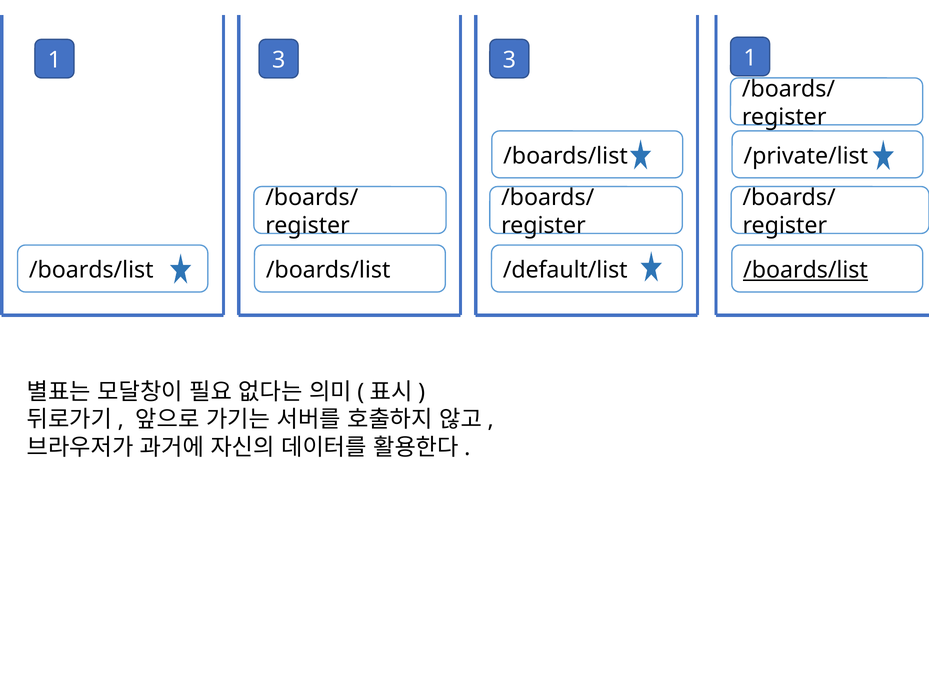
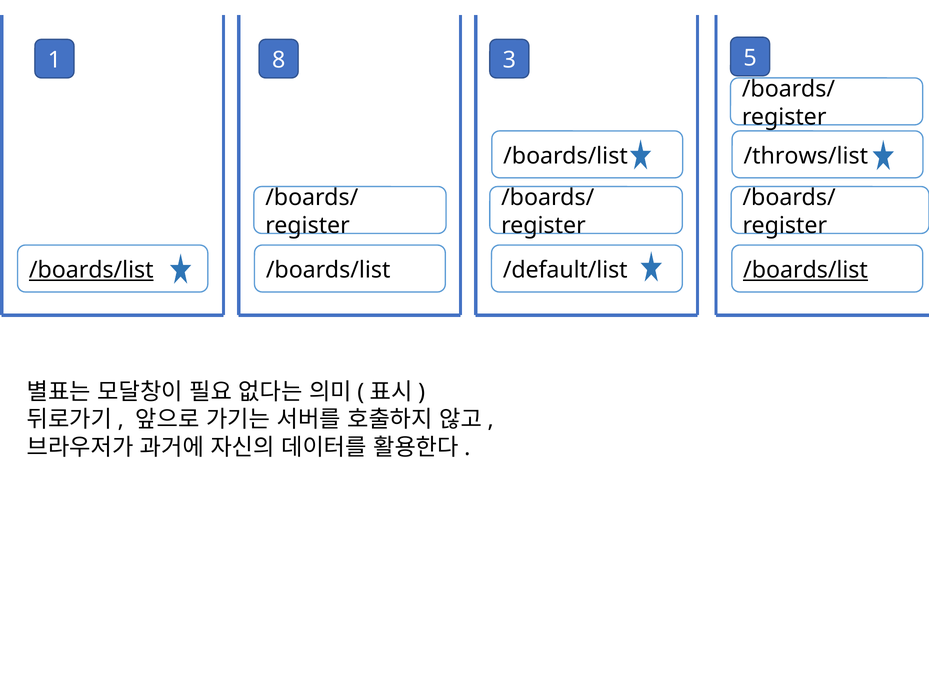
1 3: 3 -> 8 (279, 60)
3 1: 1 -> 5 (750, 58)
/private/list: /private/list -> /throws/list (806, 156)
/boards/list underline: none -> present (91, 270)
